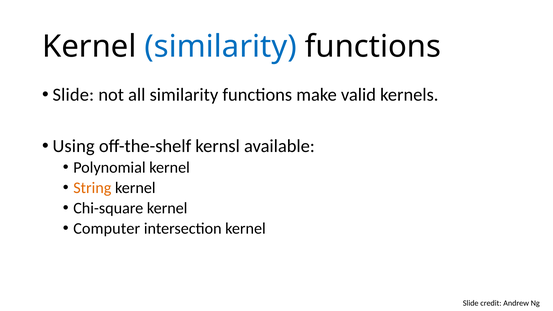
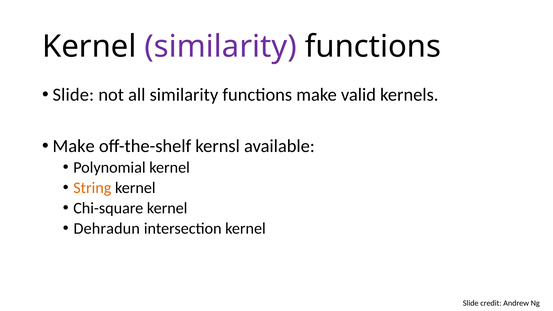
similarity colour: blue -> purple (221, 46)
Using: Using -> Make (74, 146)
Computer: Computer -> Dehradun (107, 228)
